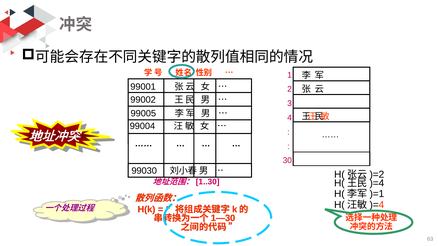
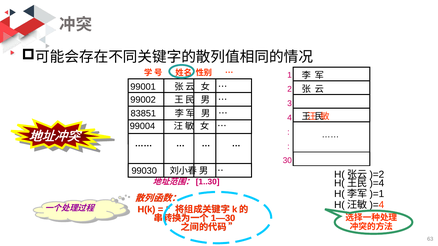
99005: 99005 -> 83851 (143, 114)
